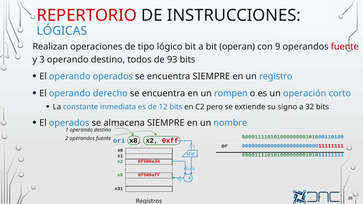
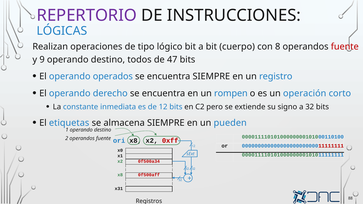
REPERTORIO colour: red -> purple (87, 15)
operan: operan -> cuerpo (237, 47)
9: 9 -> 8 (278, 47)
3: 3 -> 9 (42, 60)
93: 93 -> 47 (172, 60)
El operados: operados -> etiquetas (69, 123)
nombre: nombre -> pueden (230, 123)
